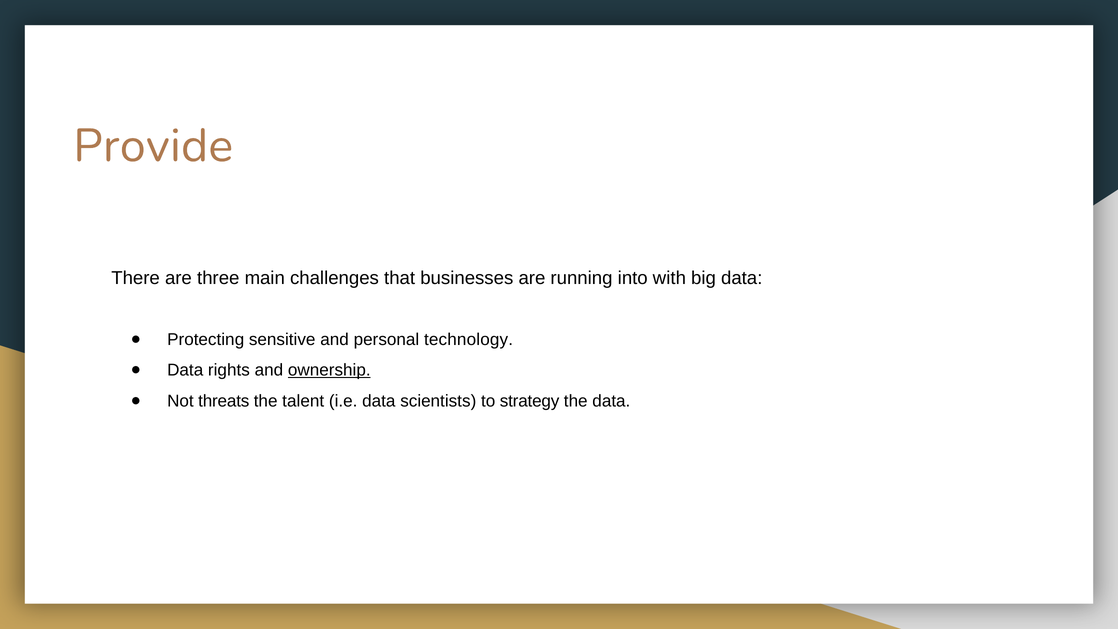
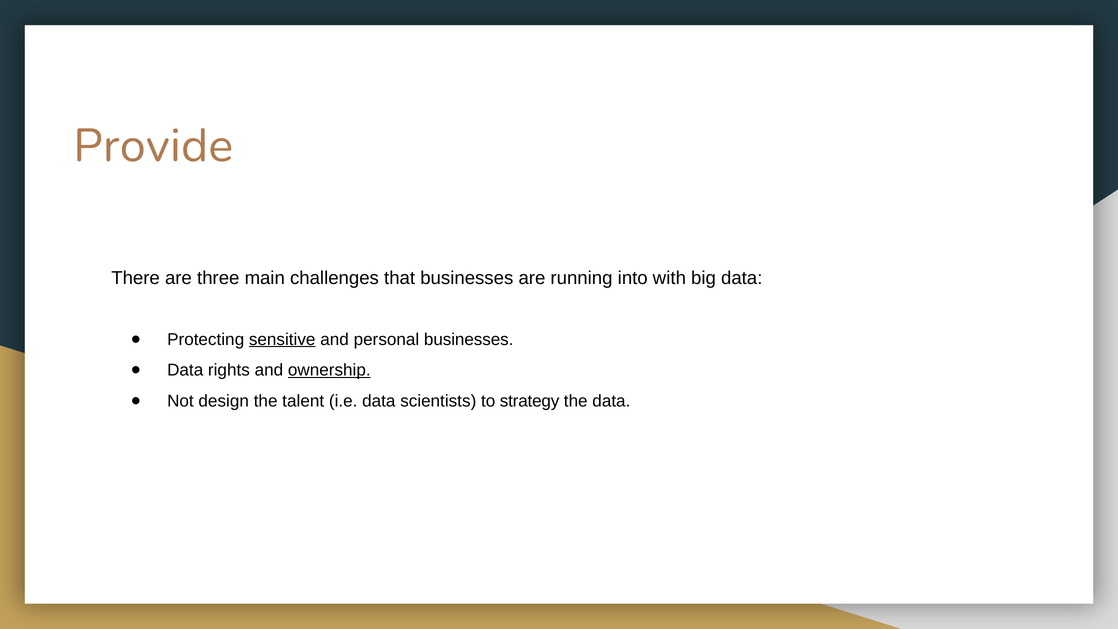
sensitive underline: none -> present (282, 339)
personal technology: technology -> businesses (469, 339)
threats: threats -> design (224, 401)
